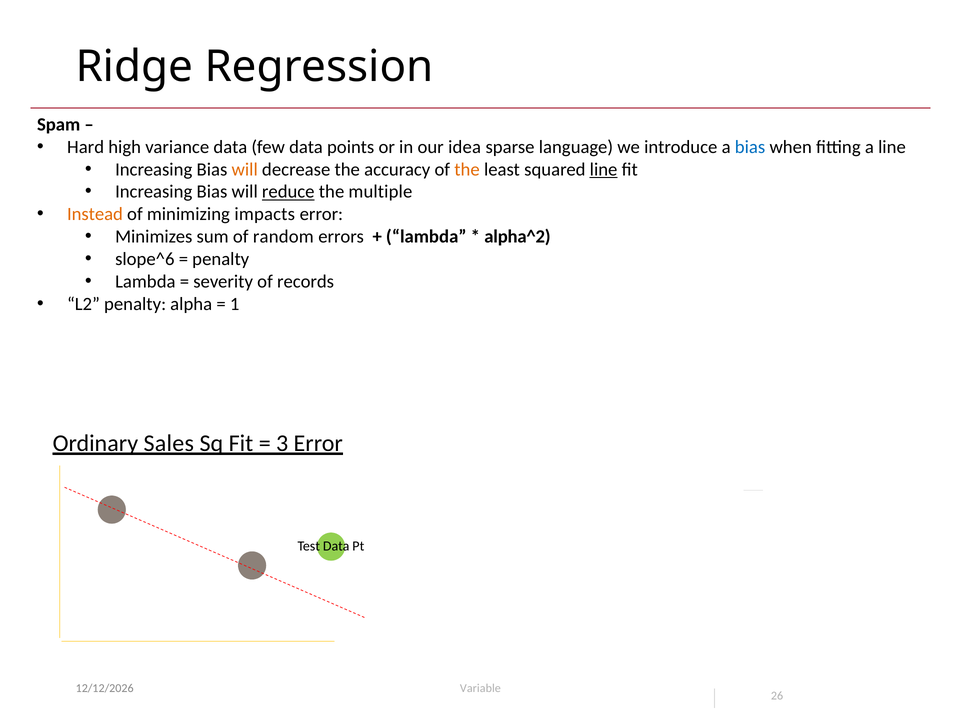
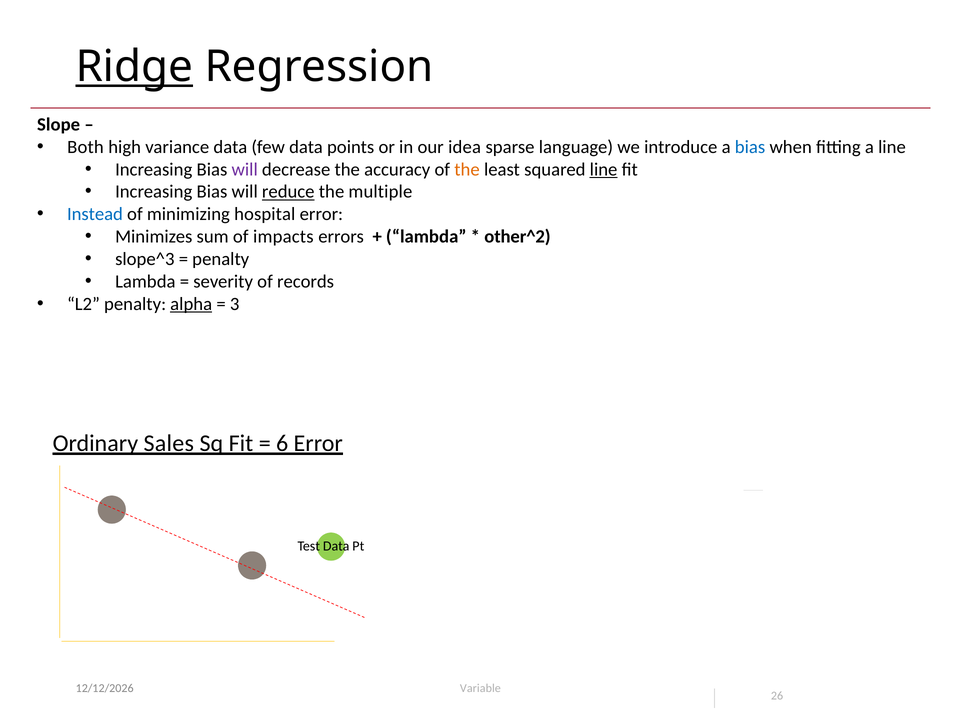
Ridge underline: none -> present (134, 67)
Spam: Spam -> Slope (59, 124)
Hard: Hard -> Both (85, 147)
will colour: orange -> purple (245, 169)
Instead colour: orange -> blue (95, 214)
impacts: impacts -> hospital (265, 214)
random: random -> impacts (283, 237)
alpha^2: alpha^2 -> other^2 (517, 237)
slope^6: slope^6 -> slope^3 (145, 259)
alpha underline: none -> present (191, 304)
1: 1 -> 3 (235, 304)
3: 3 -> 6 (282, 443)
